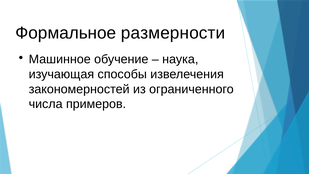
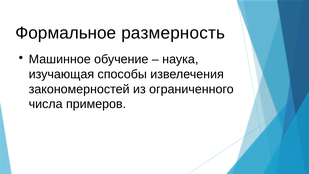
размерности: размерности -> размерность (173, 33)
